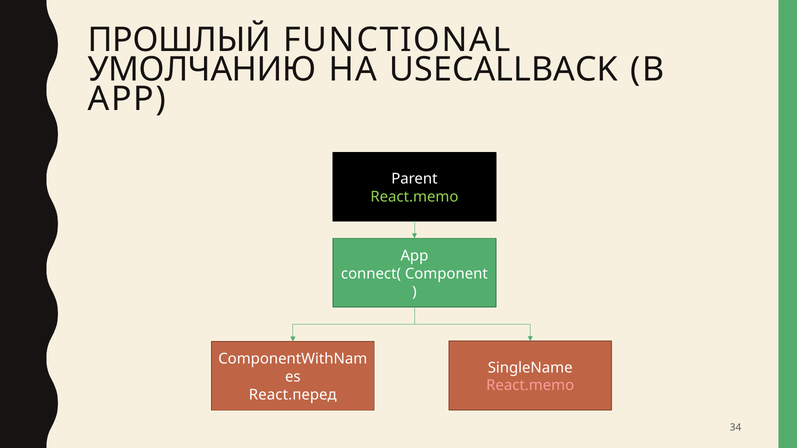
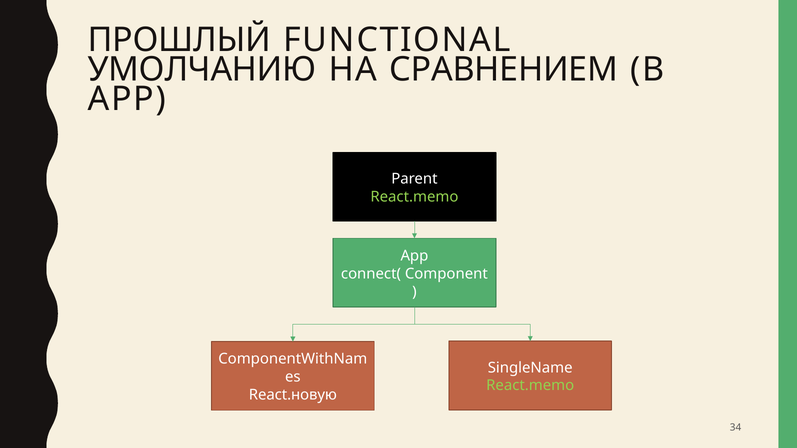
USECALLBACK: USECALLBACK -> СРАВНЕНИЕМ (504, 70)
React.memo colour: pink -> light green (530, 386)
React.перед: React.перед -> React.новую (293, 395)
